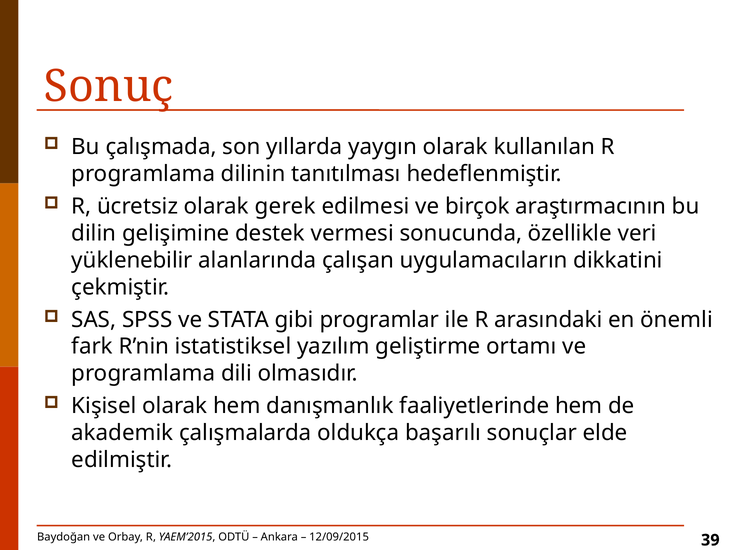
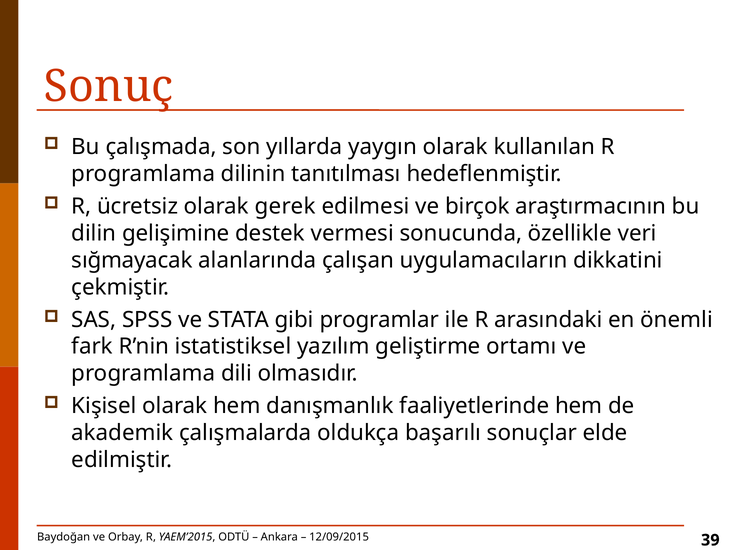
yüklenebilir: yüklenebilir -> sığmayacak (132, 260)
